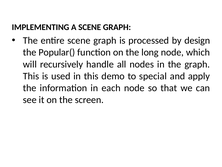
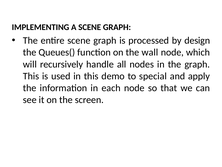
Popular(: Popular( -> Queues( (57, 52)
long: long -> wall (150, 52)
